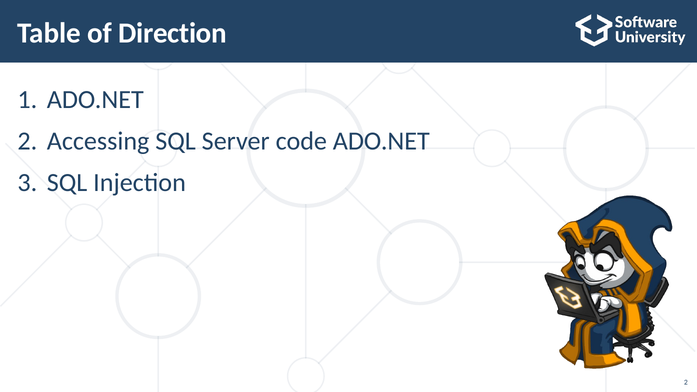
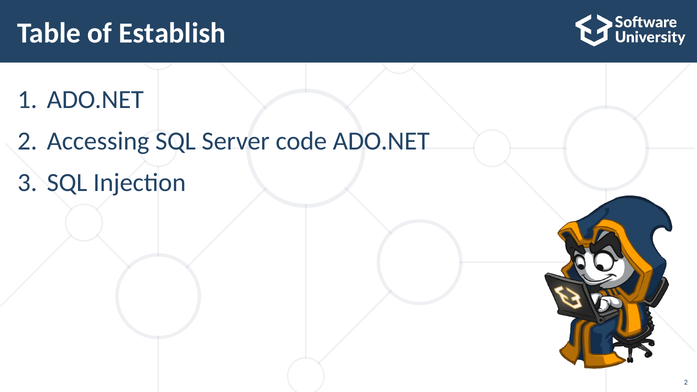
Direction: Direction -> Establish (172, 33)
